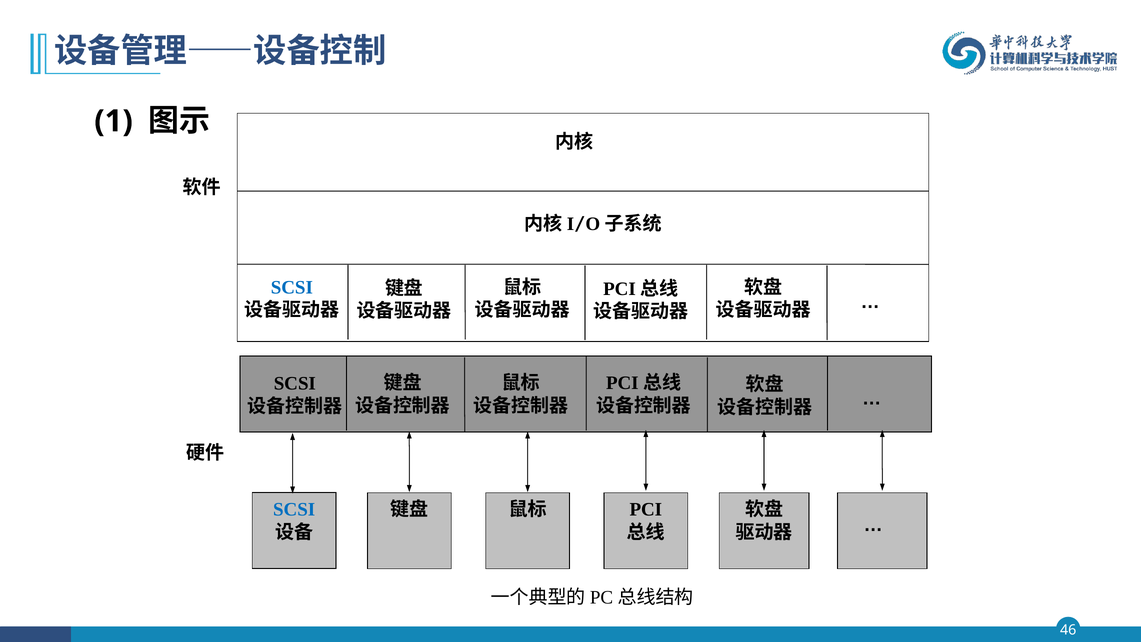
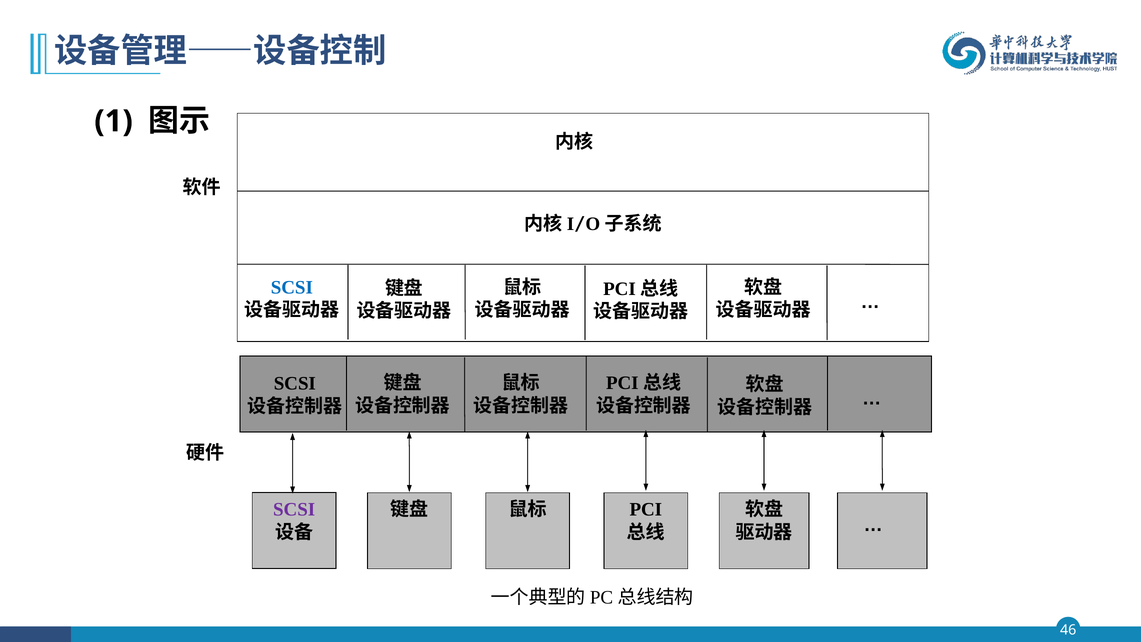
SCSI colour: blue -> purple (294, 509)
